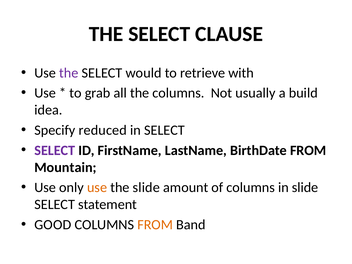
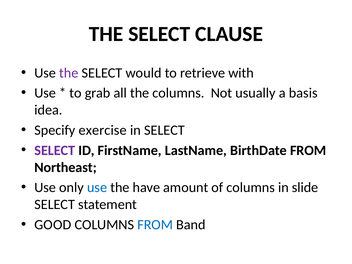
build: build -> basis (303, 93)
reduced: reduced -> exercise (103, 130)
Mountain: Mountain -> Northeast (65, 167)
use colour: orange -> blue (97, 187)
the slide: slide -> have (146, 187)
FROM colour: orange -> blue (155, 225)
